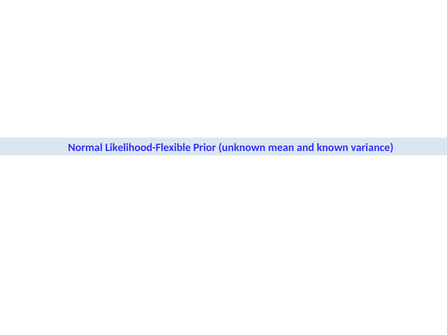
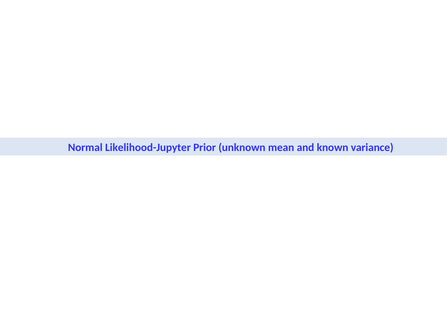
Likelihood-Flexible: Likelihood-Flexible -> Likelihood-Jupyter (148, 148)
